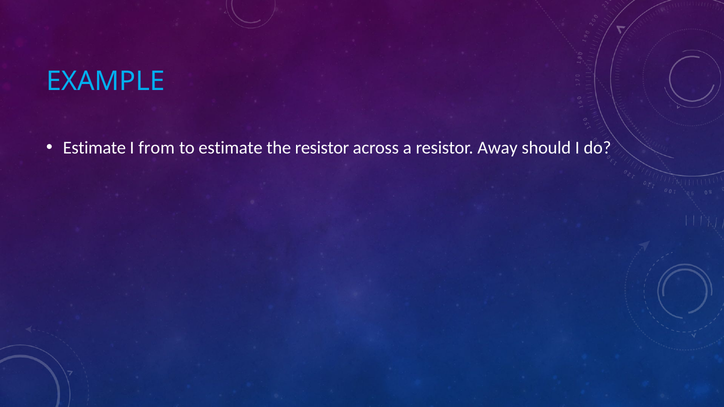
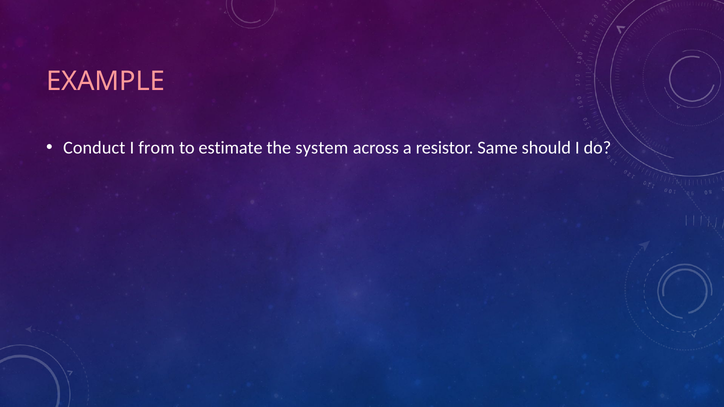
EXAMPLE colour: light blue -> pink (105, 81)
Estimate: Estimate -> Conduct (94, 148)
the resistor: resistor -> system (322, 148)
Away: Away -> Same (498, 148)
